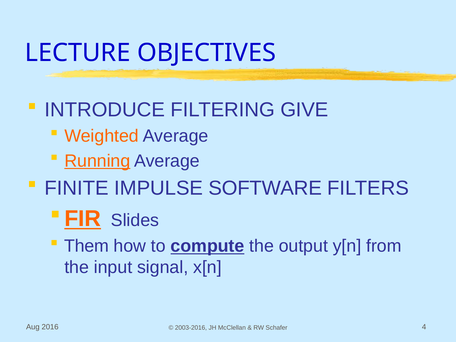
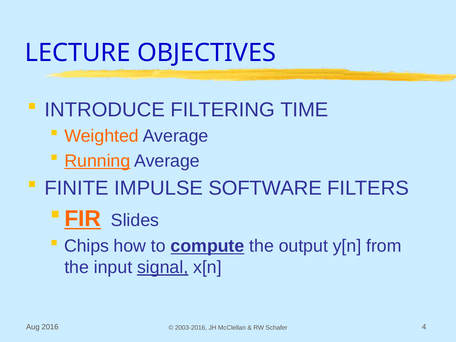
GIVE: GIVE -> TIME (304, 110)
Them: Them -> Chips (87, 246)
signal underline: none -> present (163, 267)
